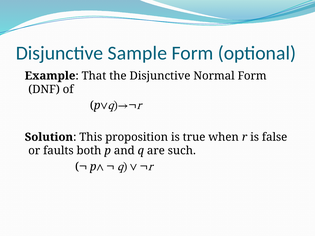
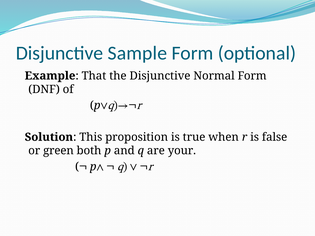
faults: faults -> green (58, 151)
such: such -> your (182, 151)
